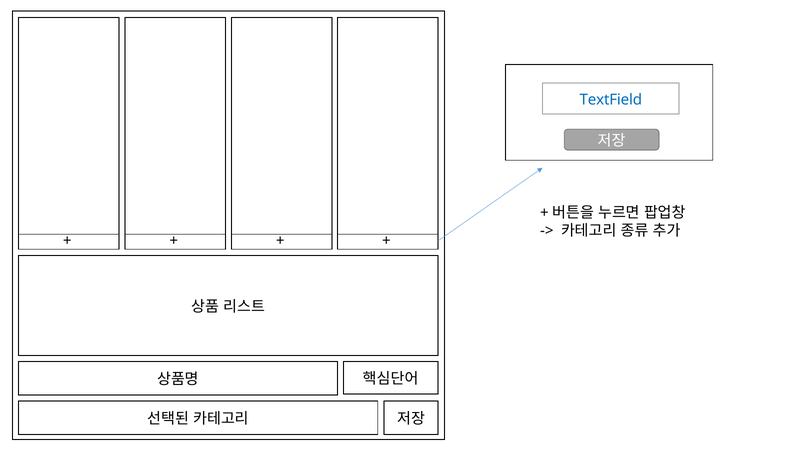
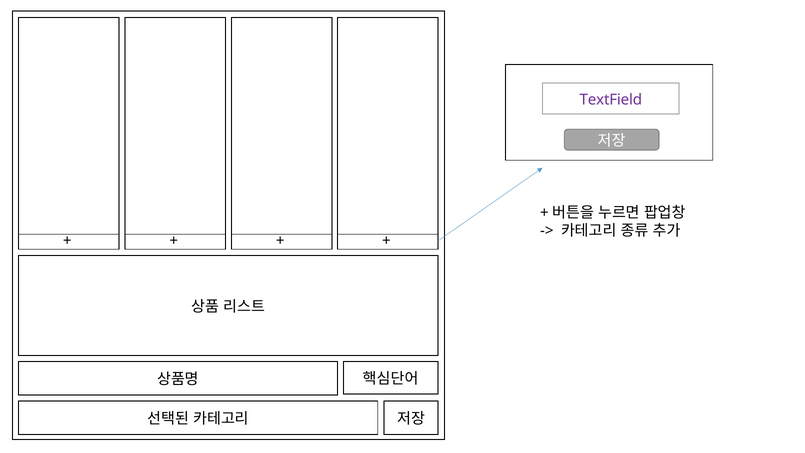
TextField colour: blue -> purple (611, 100)
